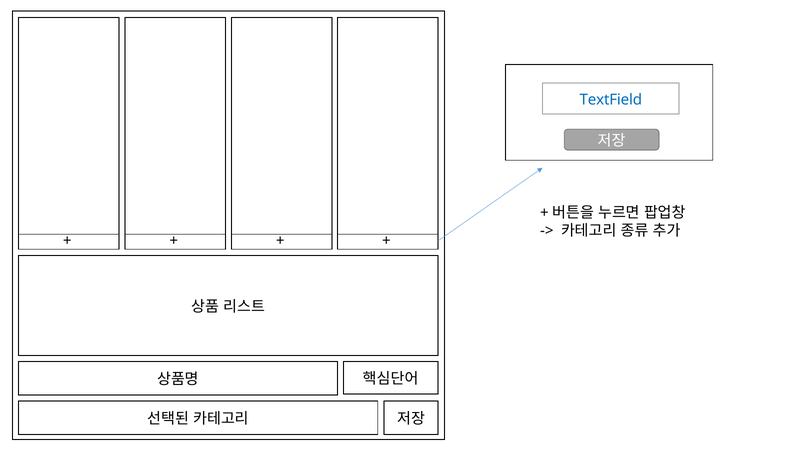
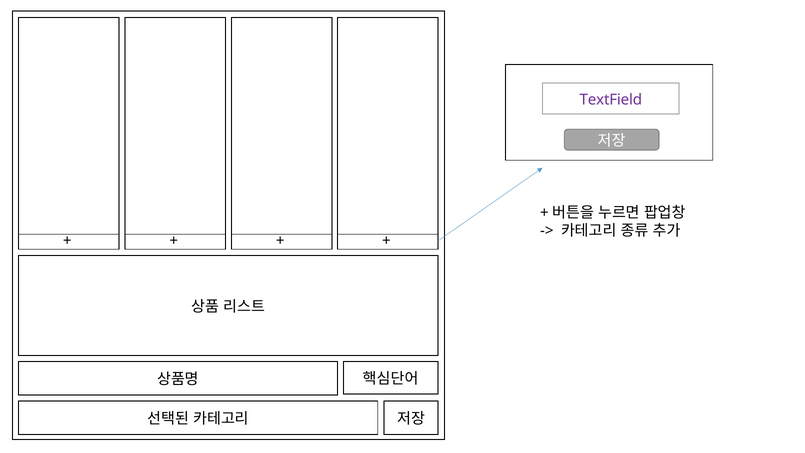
TextField colour: blue -> purple (611, 100)
